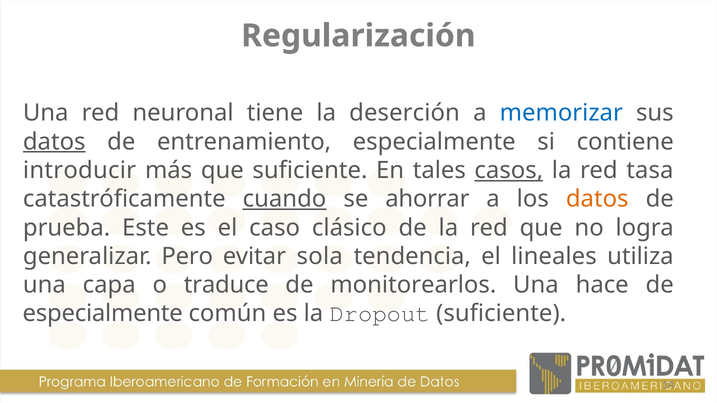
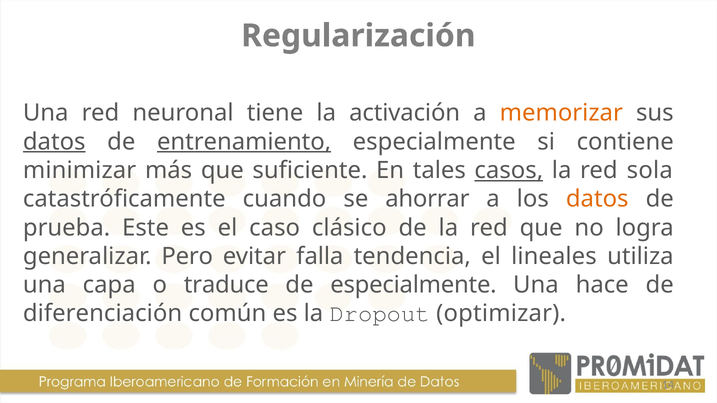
deserción: deserción -> activación (405, 113)
memorizar colour: blue -> orange (561, 113)
entrenamiento underline: none -> present (244, 142)
introducir: introducir -> minimizar (80, 170)
tasa: tasa -> sola (650, 170)
cuando underline: present -> none (285, 199)
sola: sola -> falla (320, 256)
de monitorearlos: monitorearlos -> especialmente (413, 285)
especialmente: especialmente -> diferenciación (103, 314)
Dropout suficiente: suficiente -> optimizar (501, 314)
